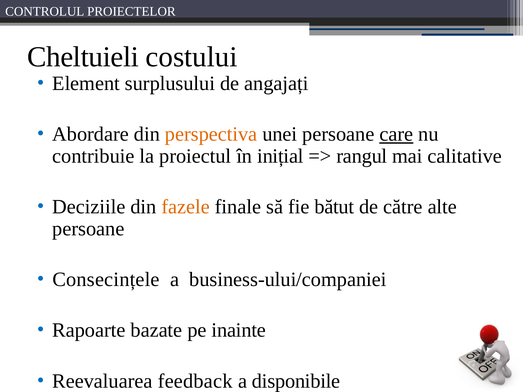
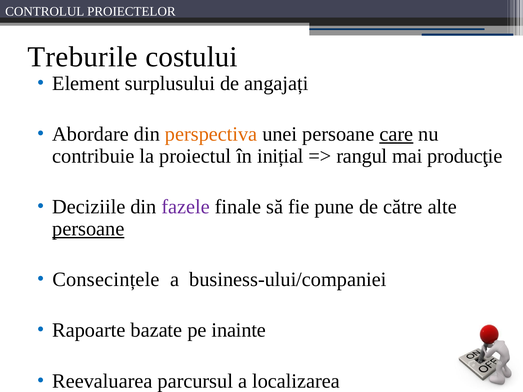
Cheltuieli: Cheltuieli -> Treburile (83, 57)
calitative: calitative -> producţie (465, 156)
fazele colour: orange -> purple (186, 207)
bătut: bătut -> pune (334, 207)
persoane underline: none -> present (88, 229)
feedback: feedback -> parcursul (195, 381)
disponibile: disponibile -> localizarea (296, 381)
